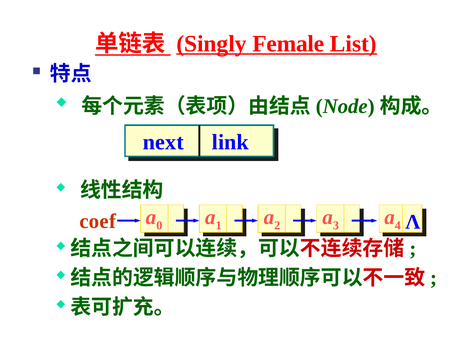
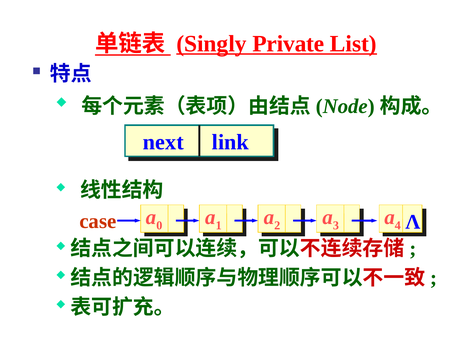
Female: Female -> Private (288, 44)
coef: coef -> case (98, 221)
